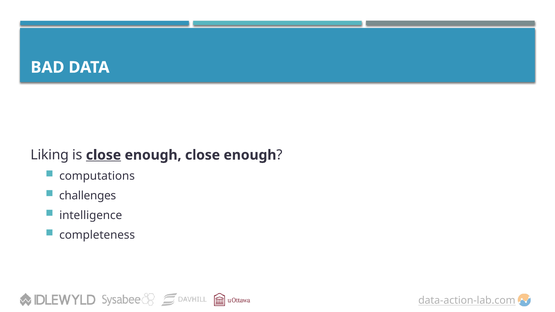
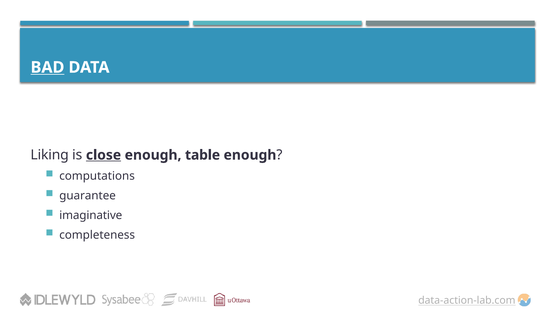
BAD underline: none -> present (48, 67)
enough close: close -> table (203, 155)
challenges: challenges -> guarantee (88, 196)
intelligence: intelligence -> imaginative (91, 215)
